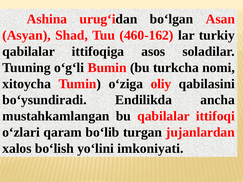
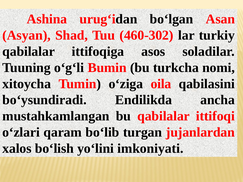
460-162: 460-162 -> 460-302 (146, 35)
oliy: oliy -> oila (161, 84)
